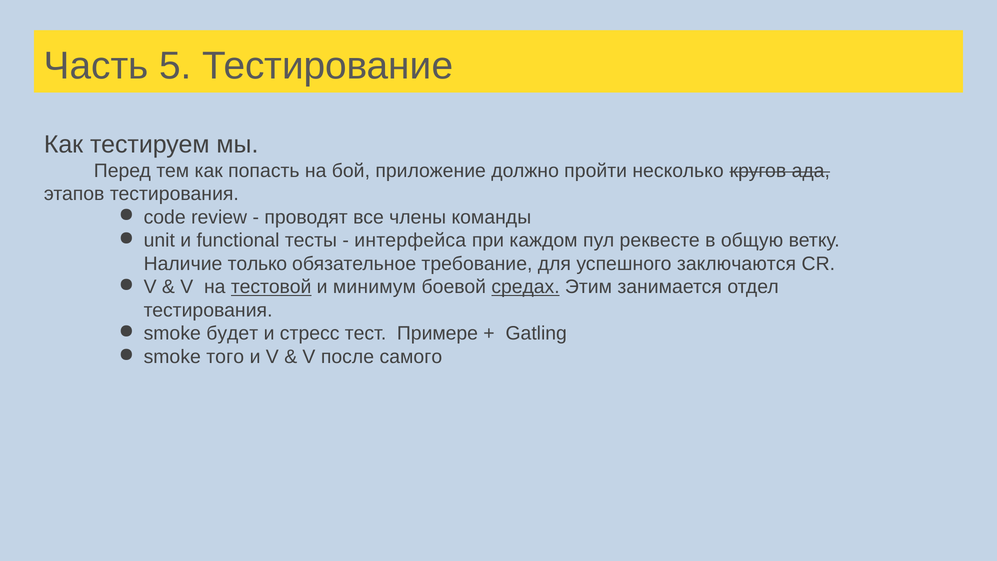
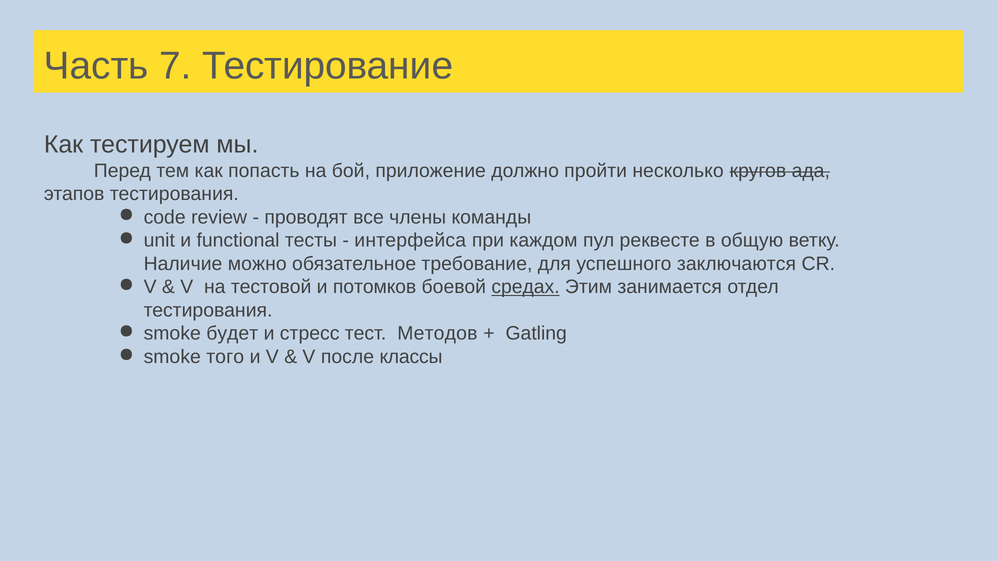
5: 5 -> 7 (175, 66)
только: только -> можно (257, 264)
тестовой underline: present -> none (271, 287)
минимум: минимум -> потомков (375, 287)
Примере: Примере -> Методов (437, 333)
самого: самого -> классы (411, 357)
